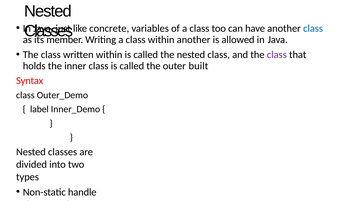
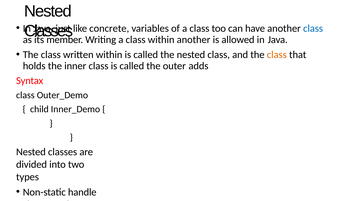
class colour: purple -> orange (277, 55)
built: built -> adds (198, 66)
label: label -> child (39, 109)
